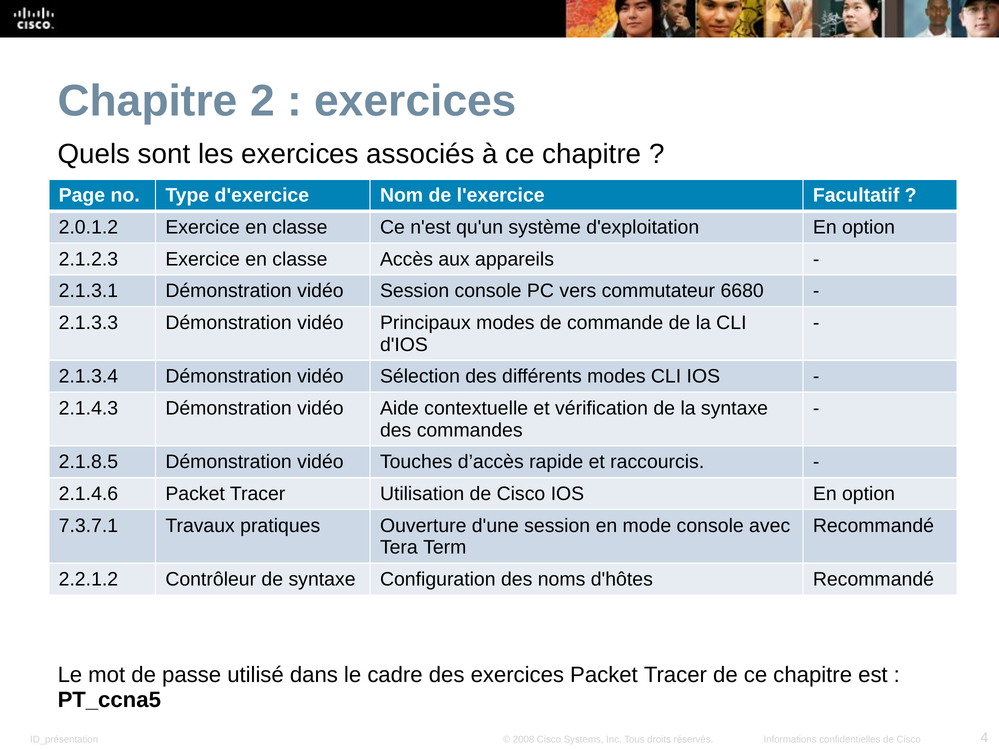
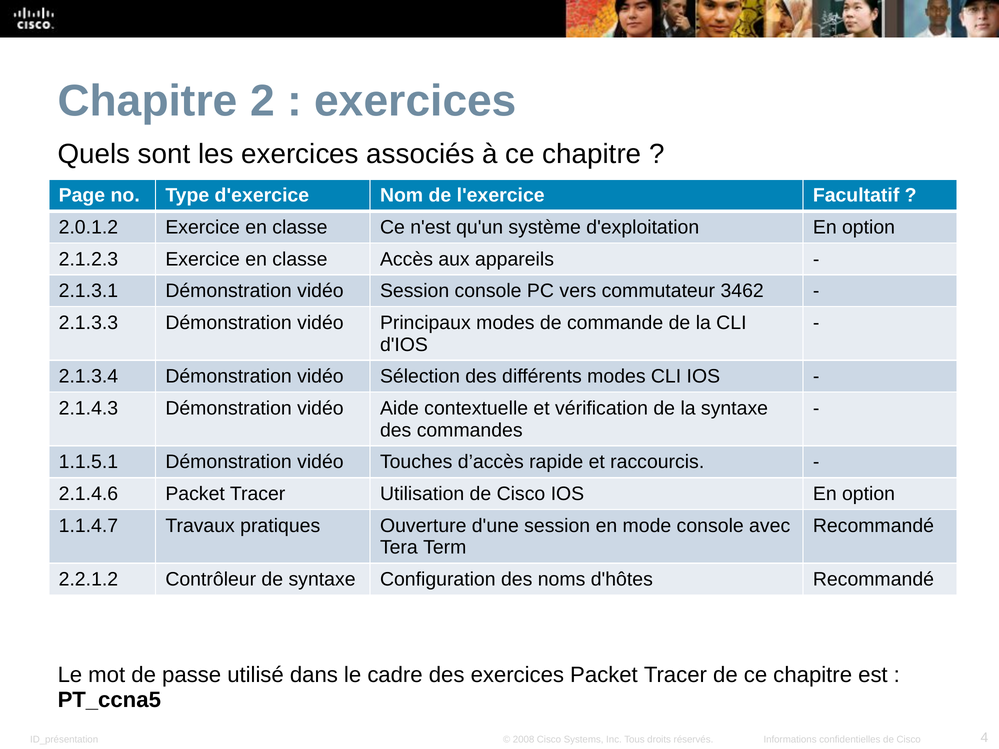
6680: 6680 -> 3462 (742, 291)
2.1.8.5: 2.1.8.5 -> 1.1.5.1 (88, 462)
7.3.7.1: 7.3.7.1 -> 1.1.4.7 (88, 526)
